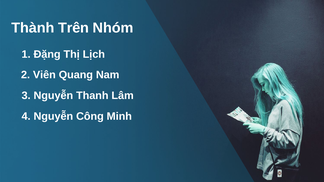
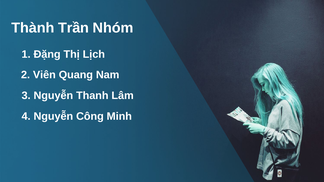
Trên: Trên -> Trần (74, 28)
